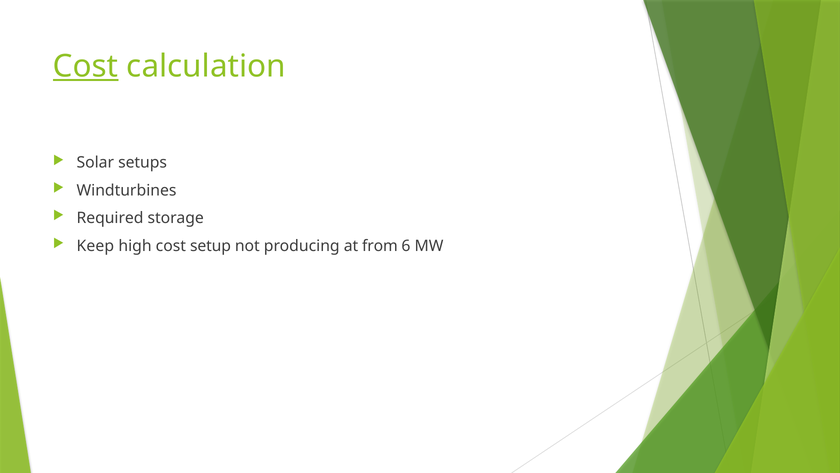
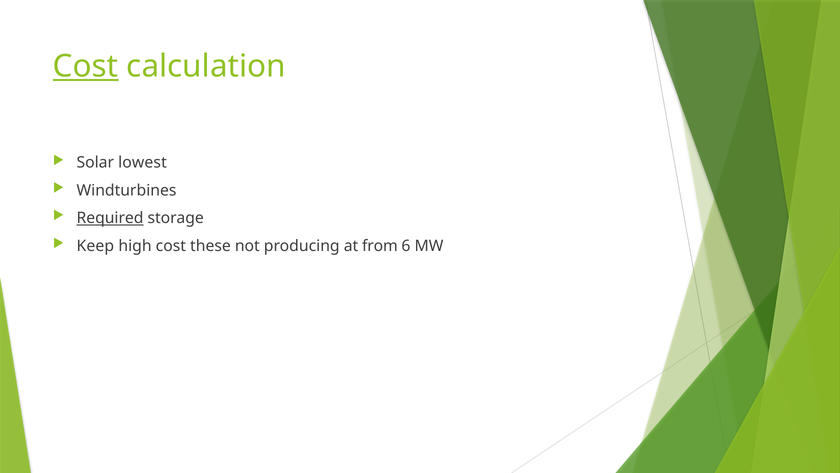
setups: setups -> lowest (142, 163)
Required underline: none -> present (110, 218)
setup: setup -> these (210, 246)
